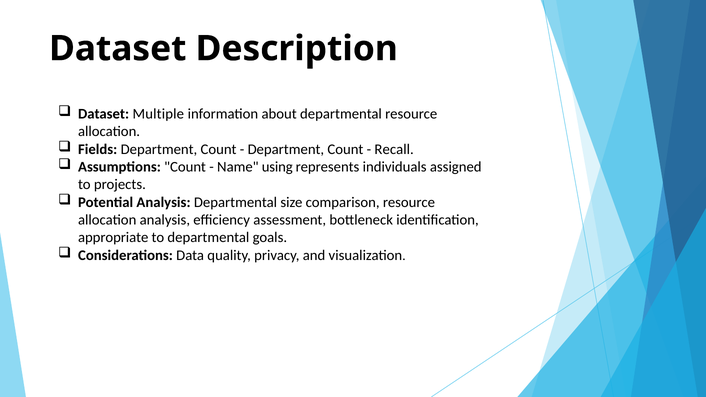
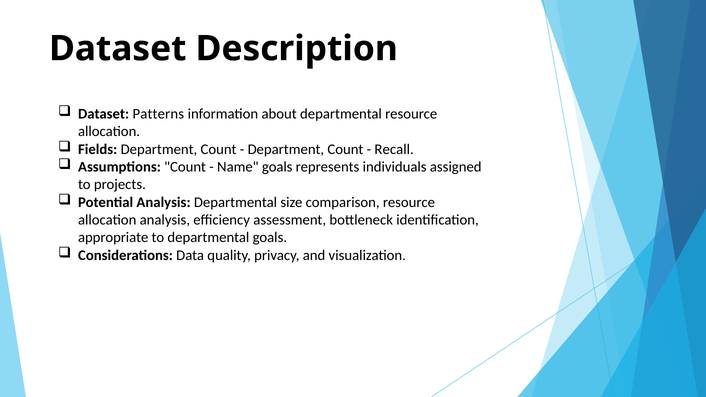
Multiple: Multiple -> Patterns (158, 114)
Name using: using -> goals (277, 167)
